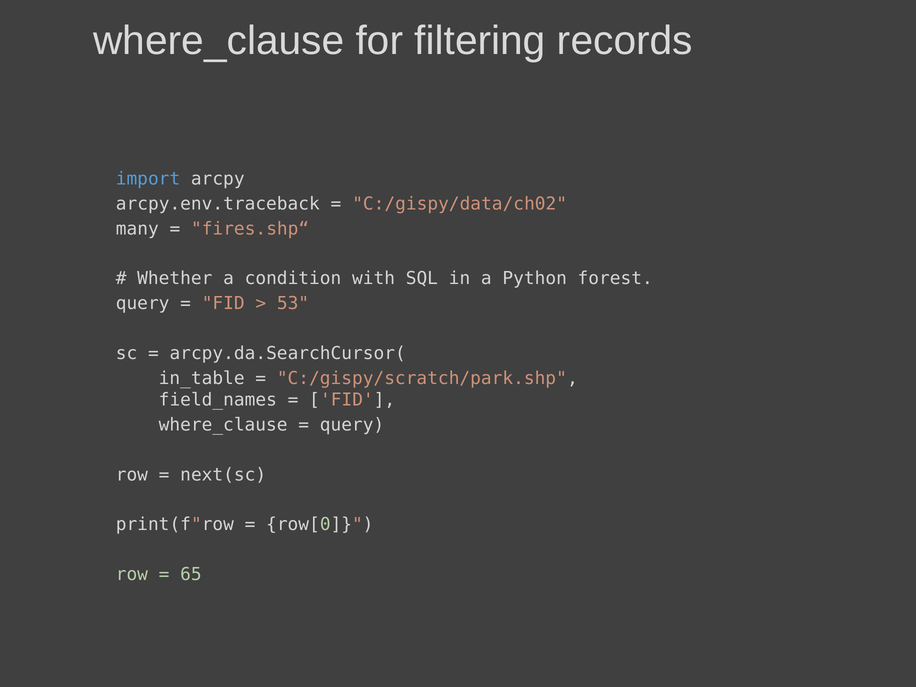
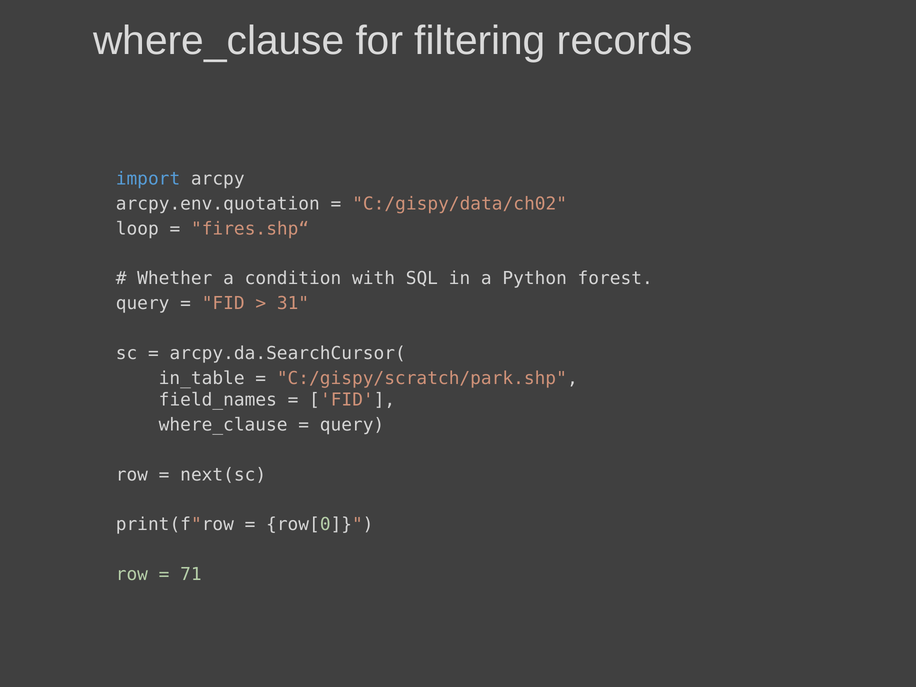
arcpy.env.traceback: arcpy.env.traceback -> arcpy.env.quotation (218, 204)
many: many -> loop (137, 229)
53: 53 -> 31 (293, 304)
65: 65 -> 71 (191, 574)
